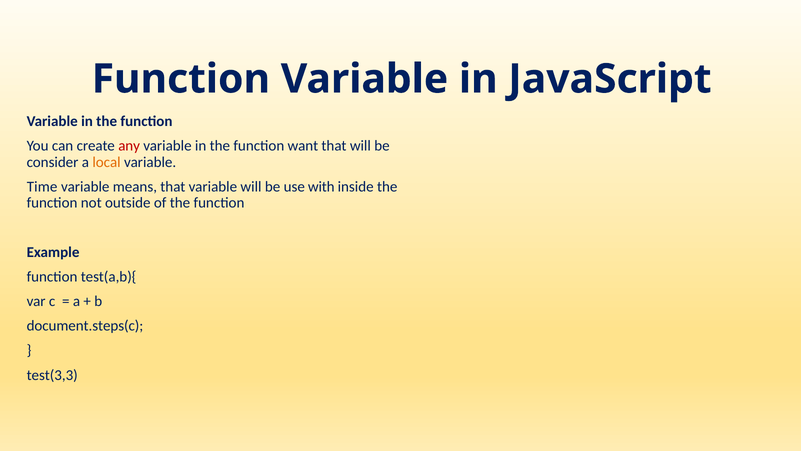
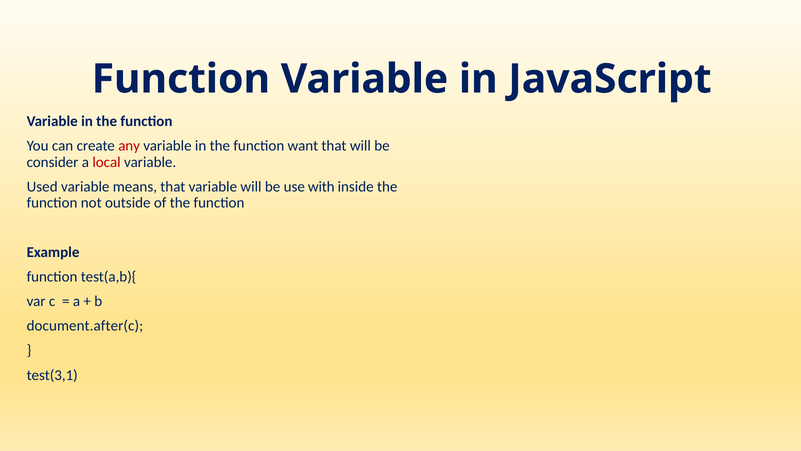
local colour: orange -> red (107, 162)
Time: Time -> Used (42, 186)
document.steps(c: document.steps(c -> document.after(c (85, 326)
test(3,3: test(3,3 -> test(3,1 (52, 375)
